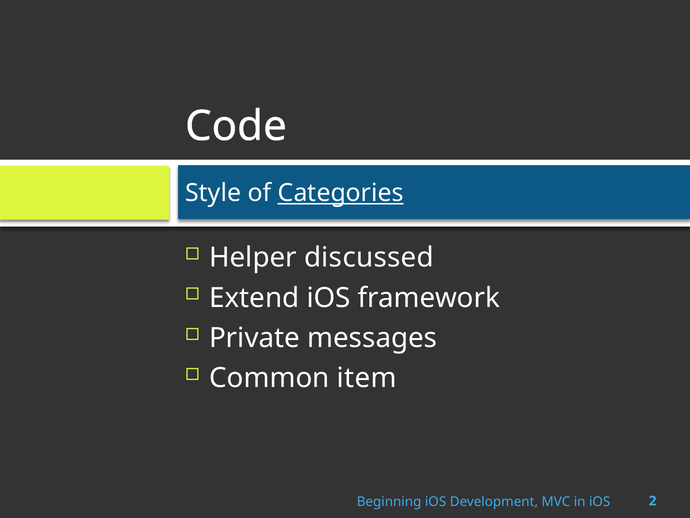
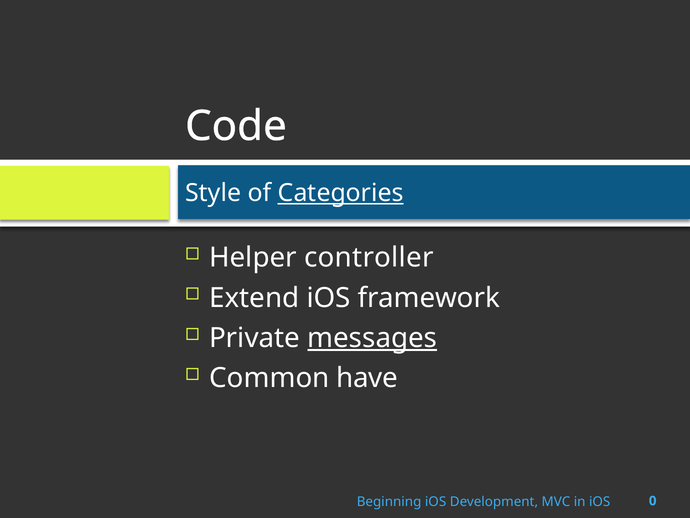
discussed: discussed -> controller (369, 258)
messages underline: none -> present (372, 338)
item: item -> have (367, 378)
2: 2 -> 0 (653, 500)
